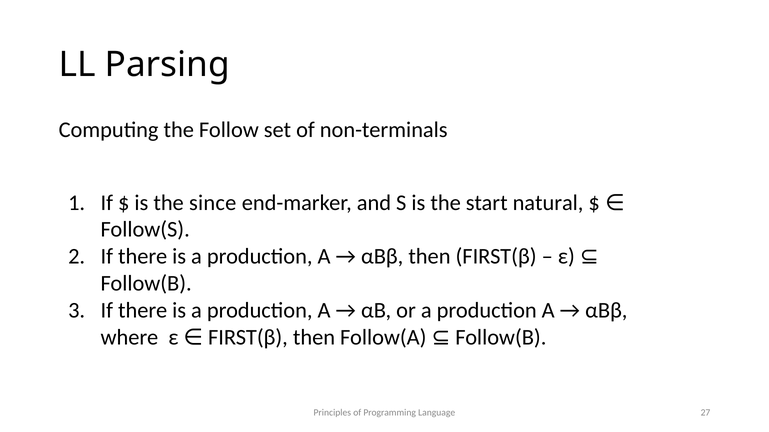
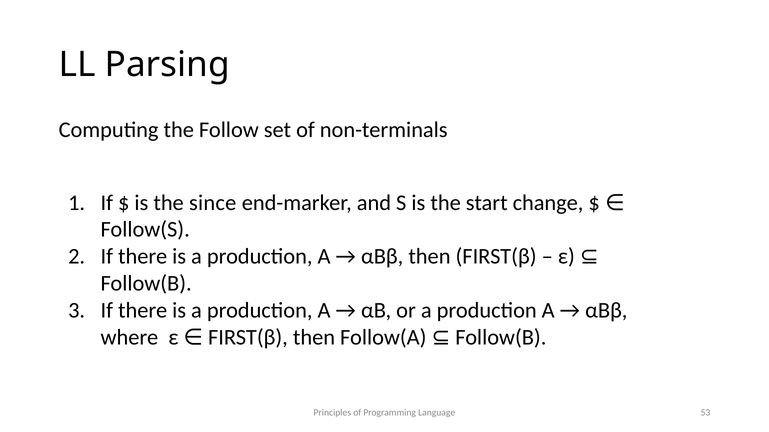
natural: natural -> change (548, 203)
27: 27 -> 53 (705, 413)
